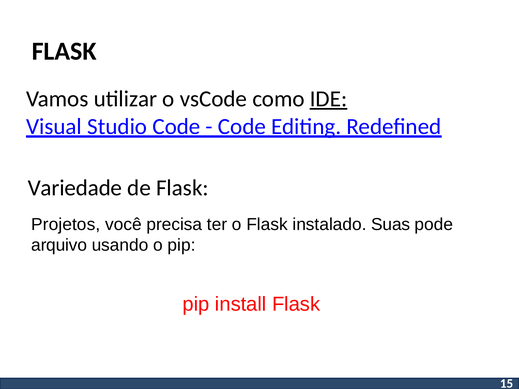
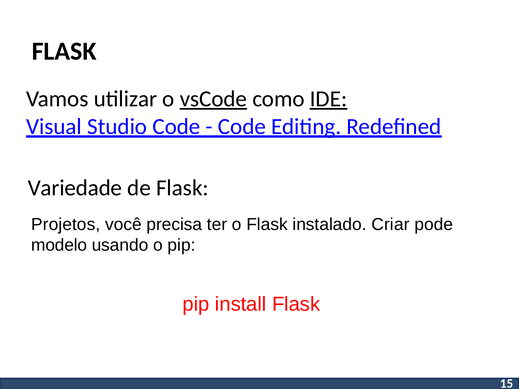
vsCode underline: none -> present (213, 99)
Suas: Suas -> Criar (390, 225)
arquivo: arquivo -> modelo (59, 245)
